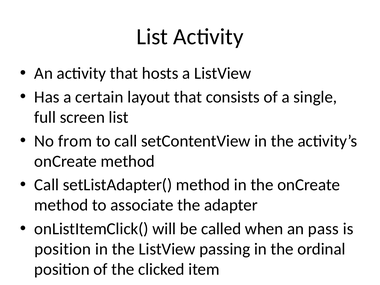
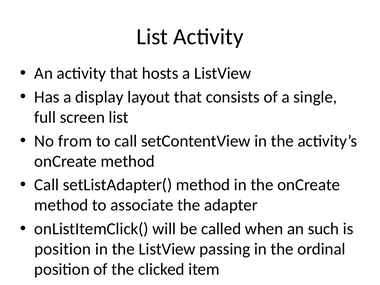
certain: certain -> display (99, 97)
pass: pass -> such (323, 229)
